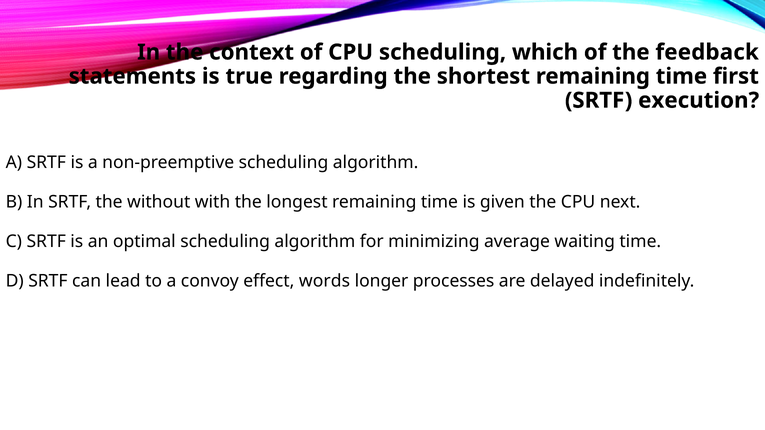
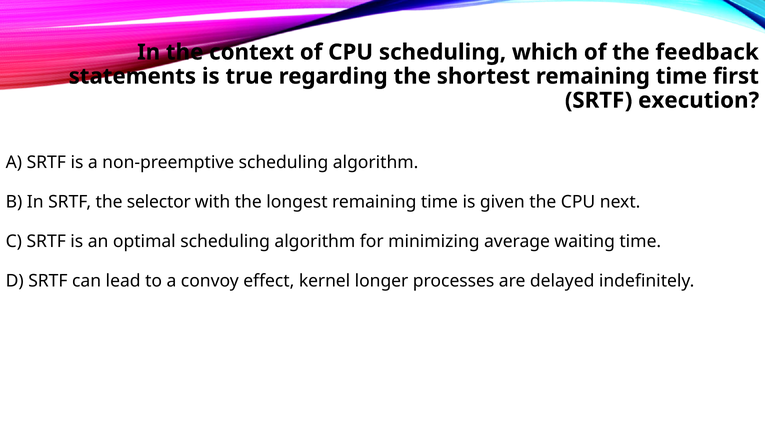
without: without -> selector (159, 202)
words: words -> kernel (325, 281)
